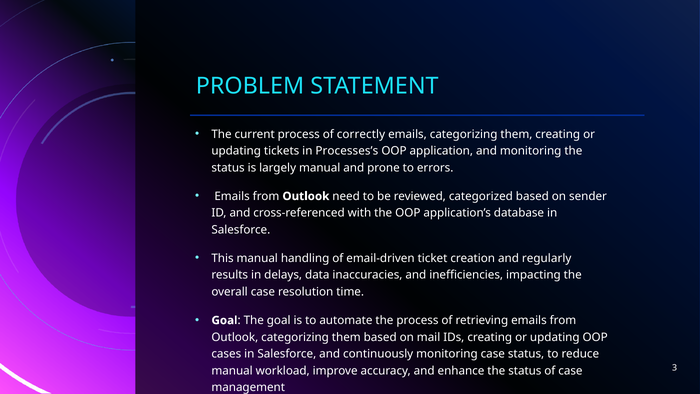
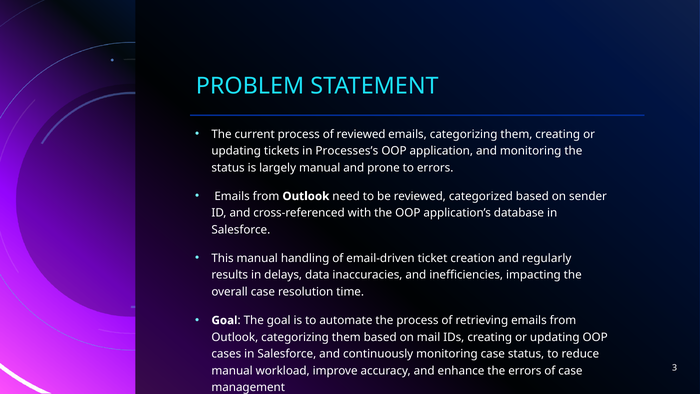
of correctly: correctly -> reviewed (361, 134)
enhance the status: status -> errors (525, 371)
